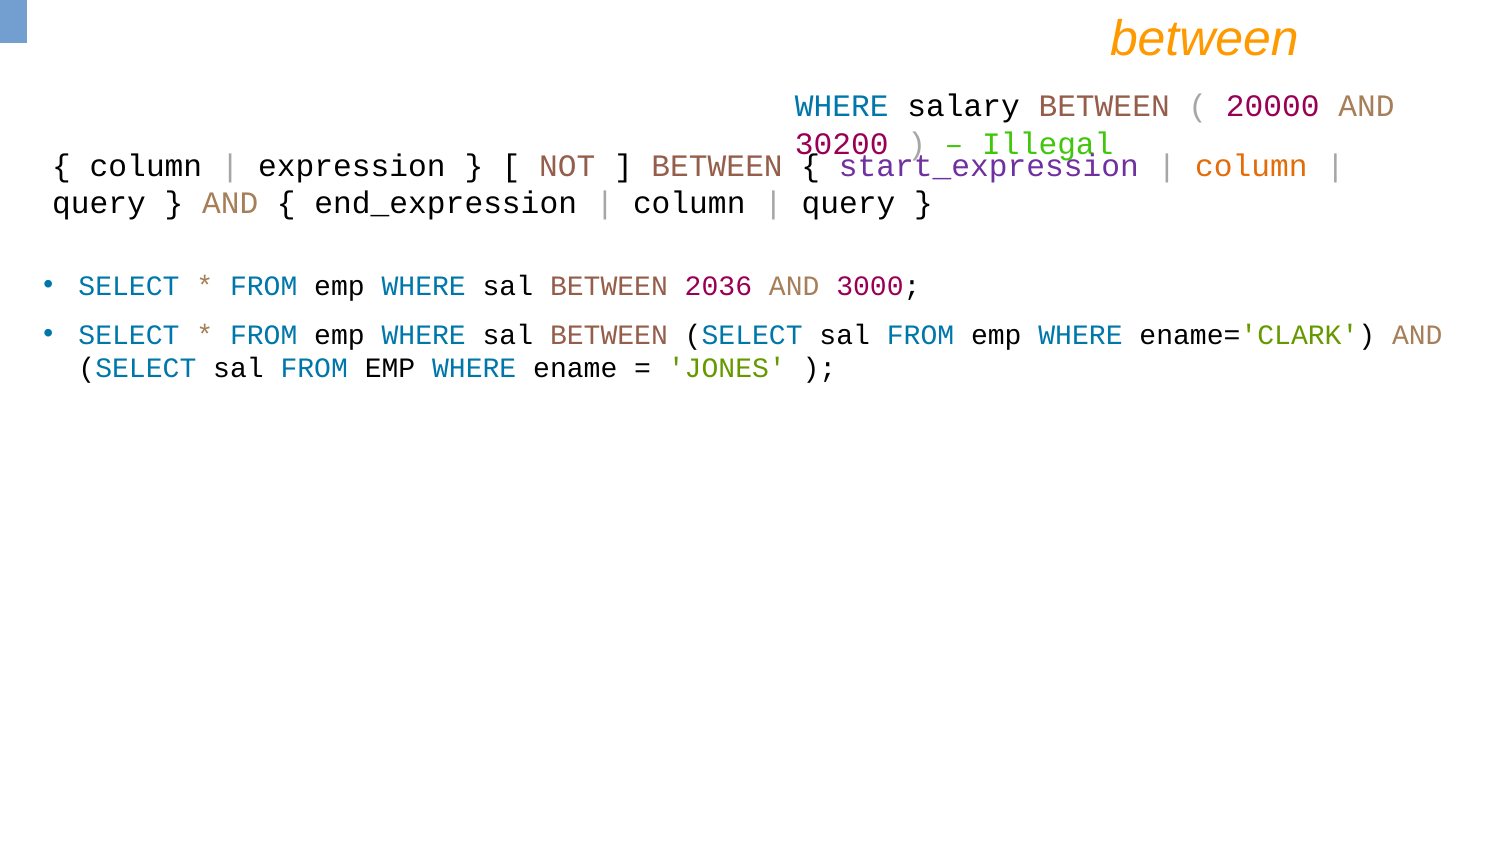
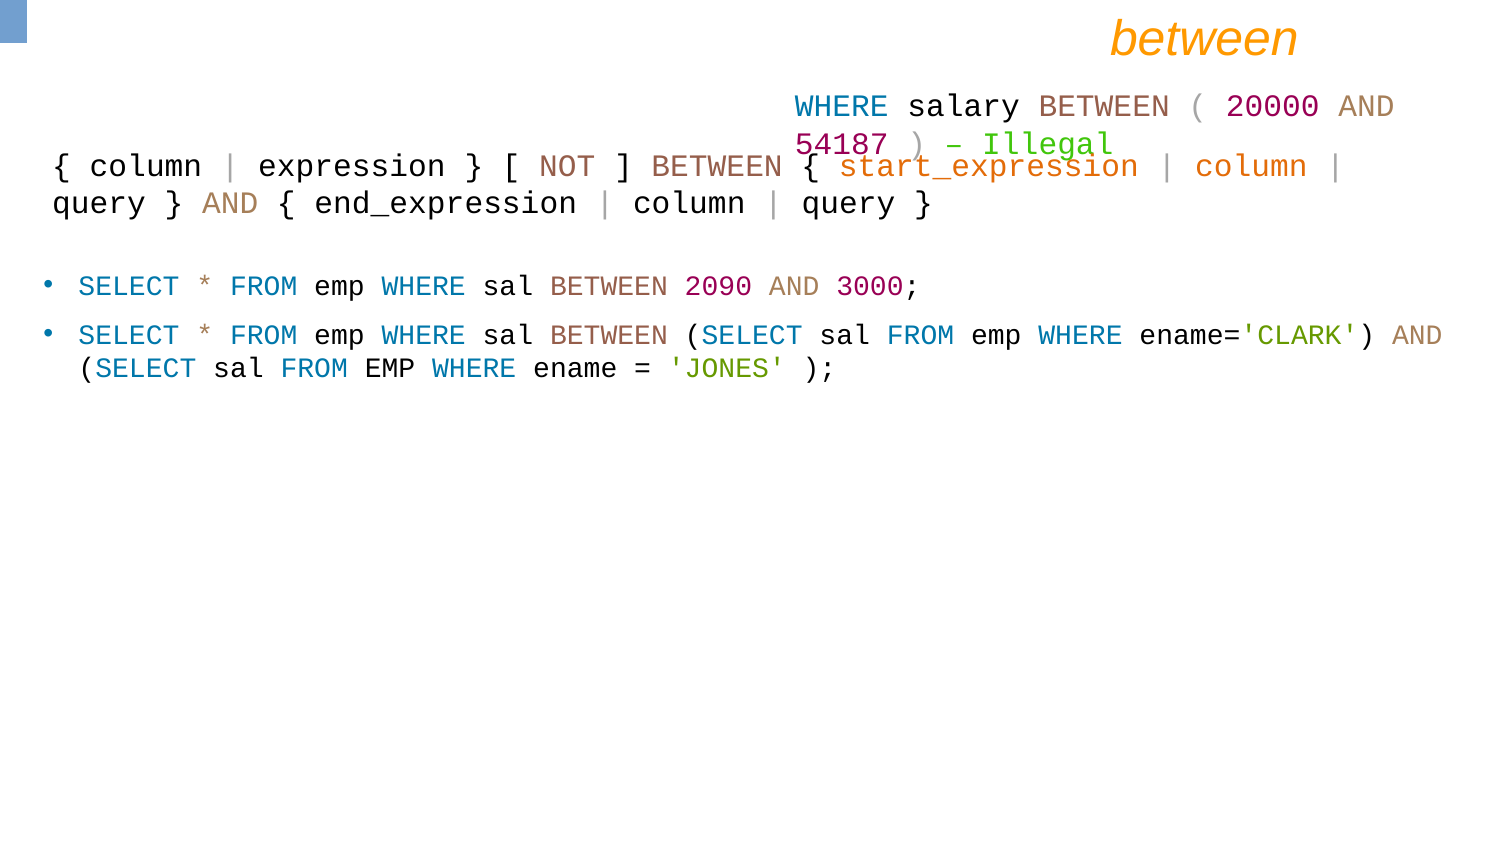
30200: 30200 -> 54187 (842, 144)
start_expression colour: purple -> orange (989, 166)
2036: 2036 -> 2090 (718, 286)
